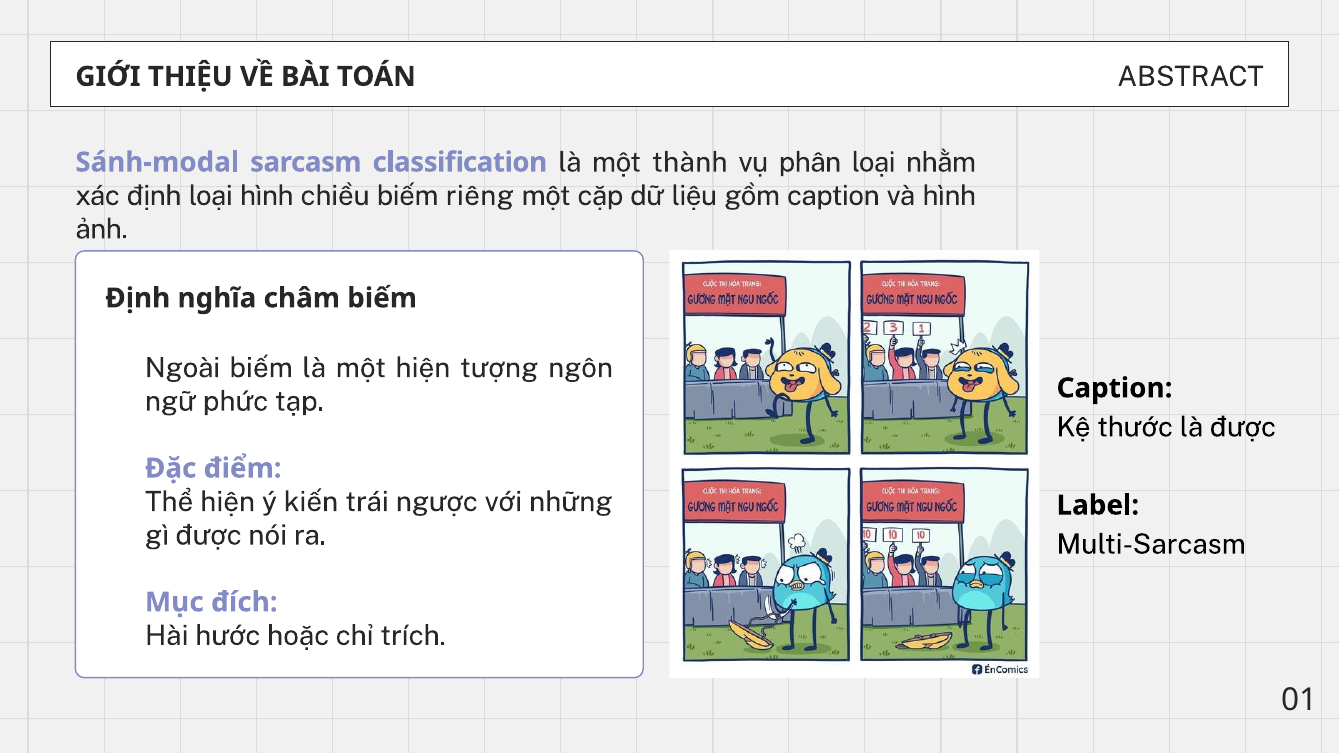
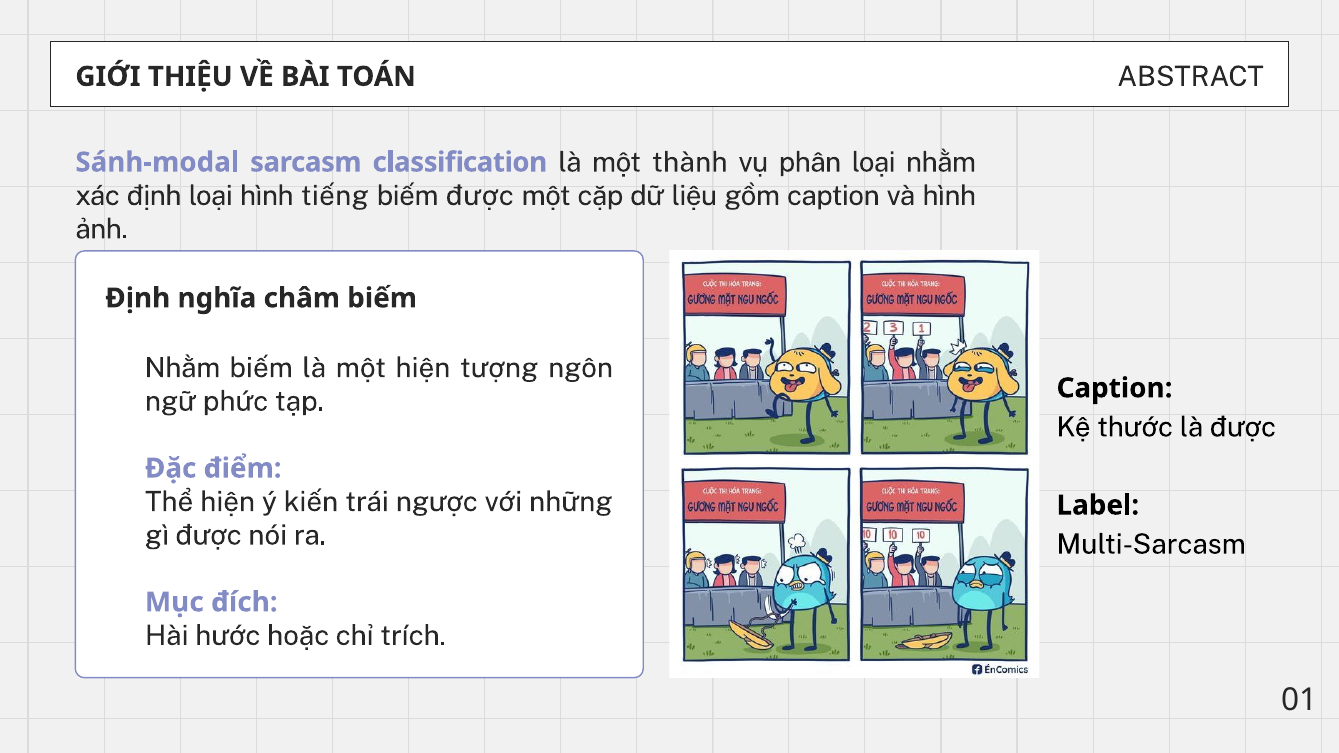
chiều: chiều -> tiếng (335, 196)
biếm riêng: riêng -> được (480, 196)
Ngoài: Ngoài -> Nhằm (182, 368)
